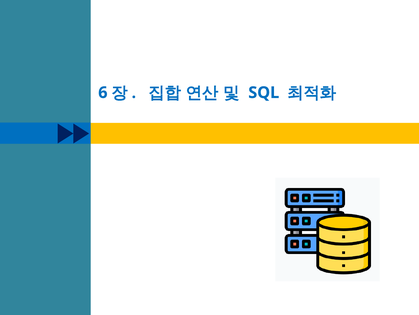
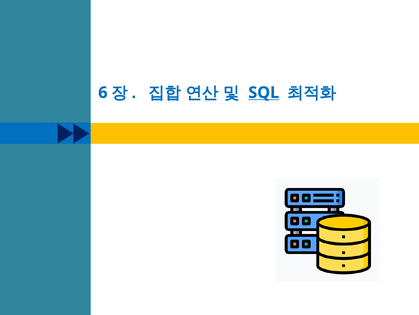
SQL underline: none -> present (264, 92)
